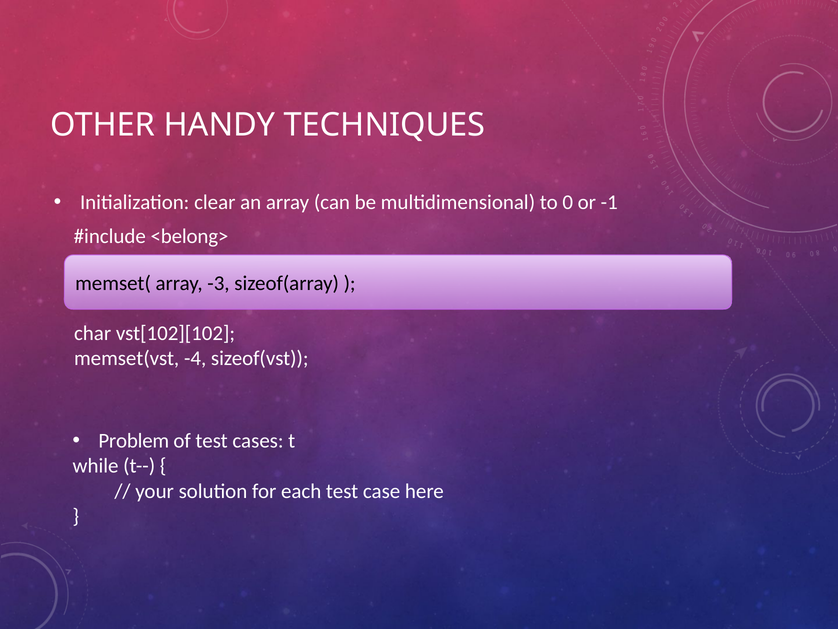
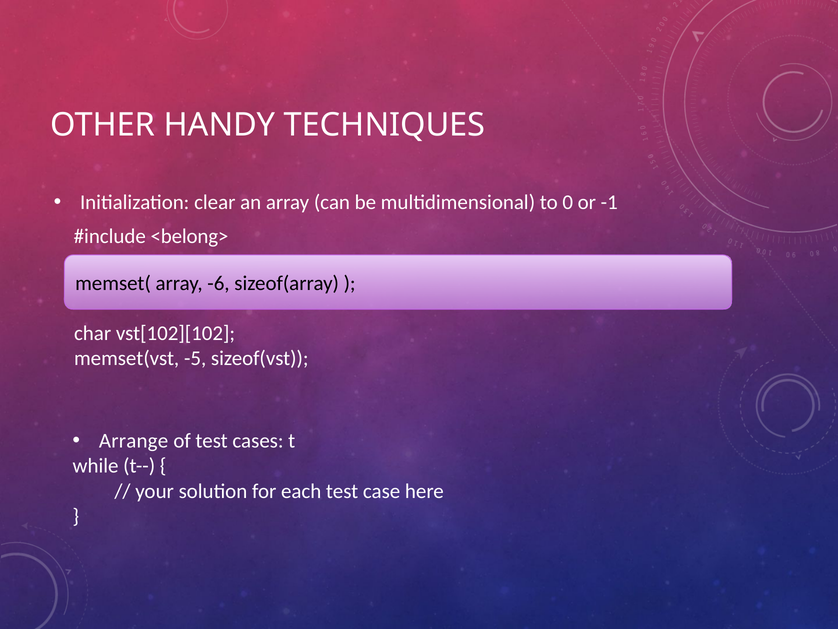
-3: -3 -> -6 (218, 283)
-4: -4 -> -5 (195, 358)
Problem: Problem -> Arrange (134, 440)
